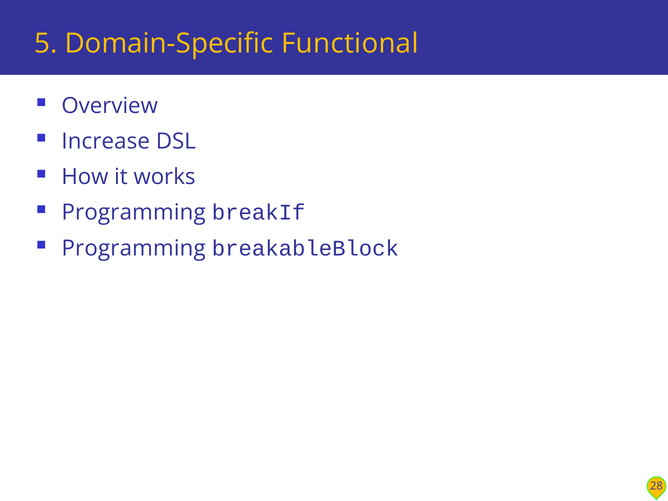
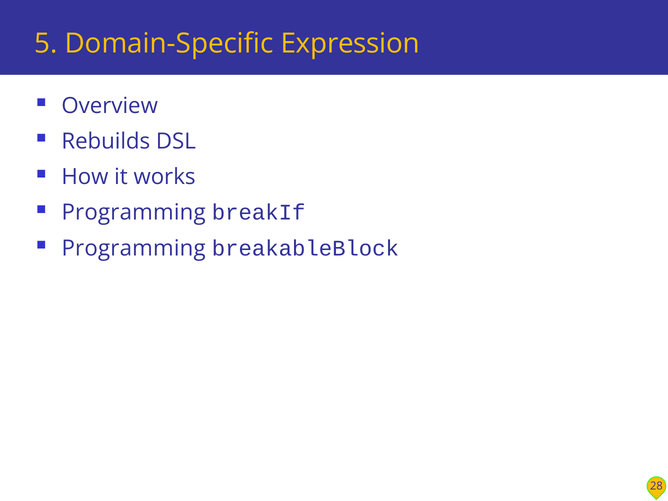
Functional: Functional -> Expression (350, 44)
Increase: Increase -> Rebuilds (106, 141)
